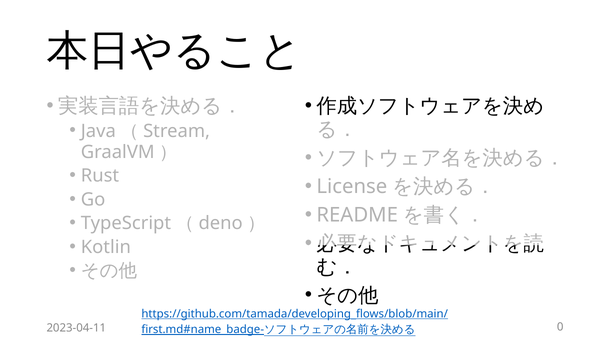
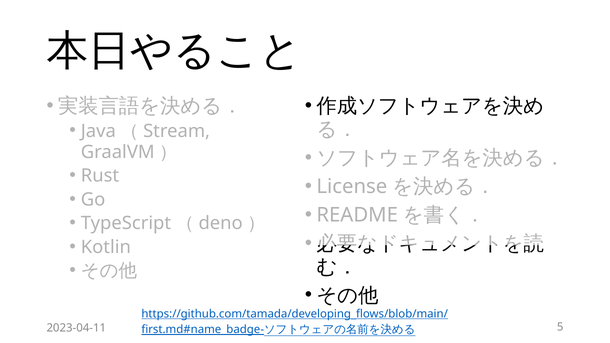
0: 0 -> 5 (560, 327)
